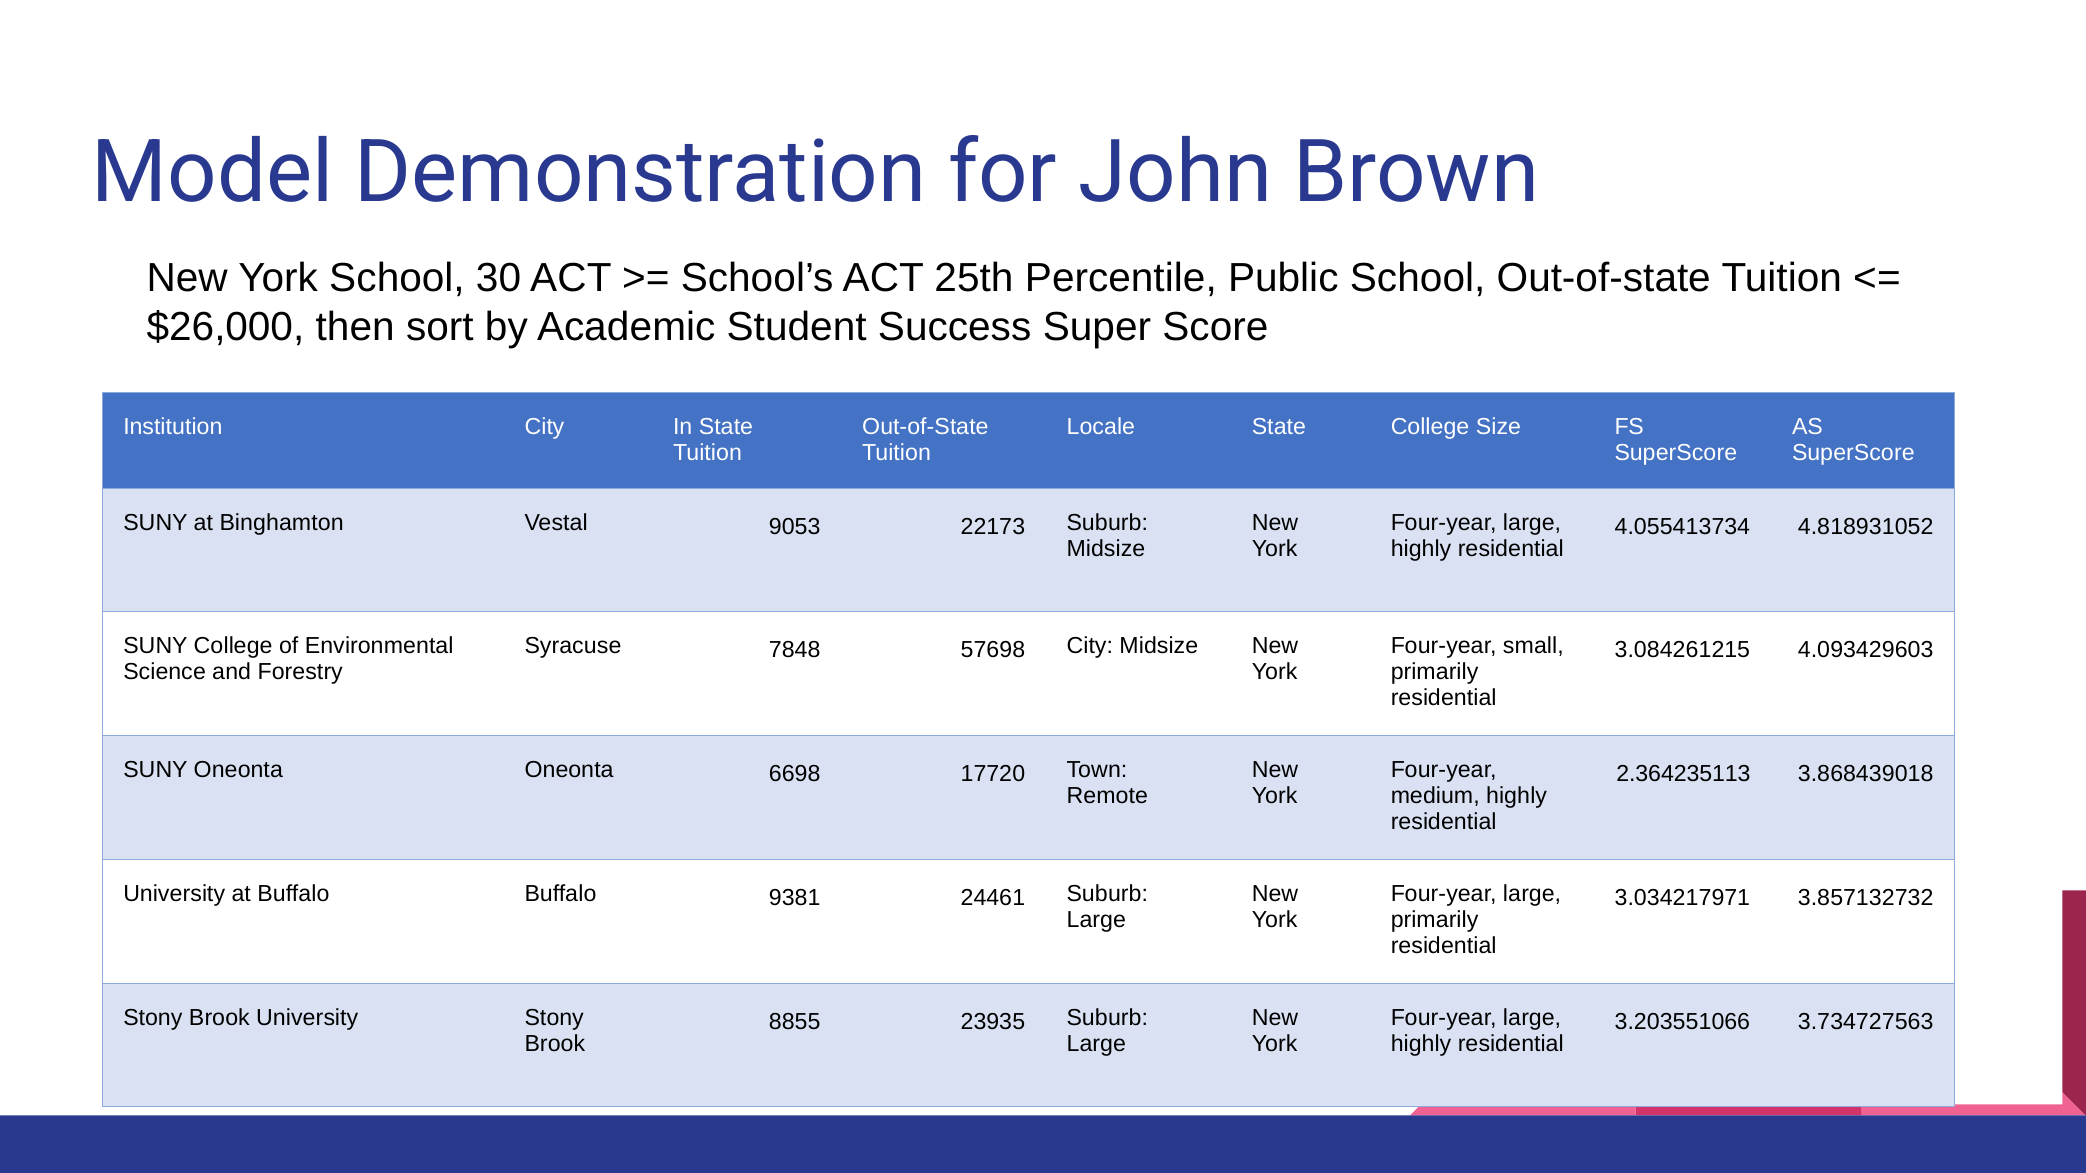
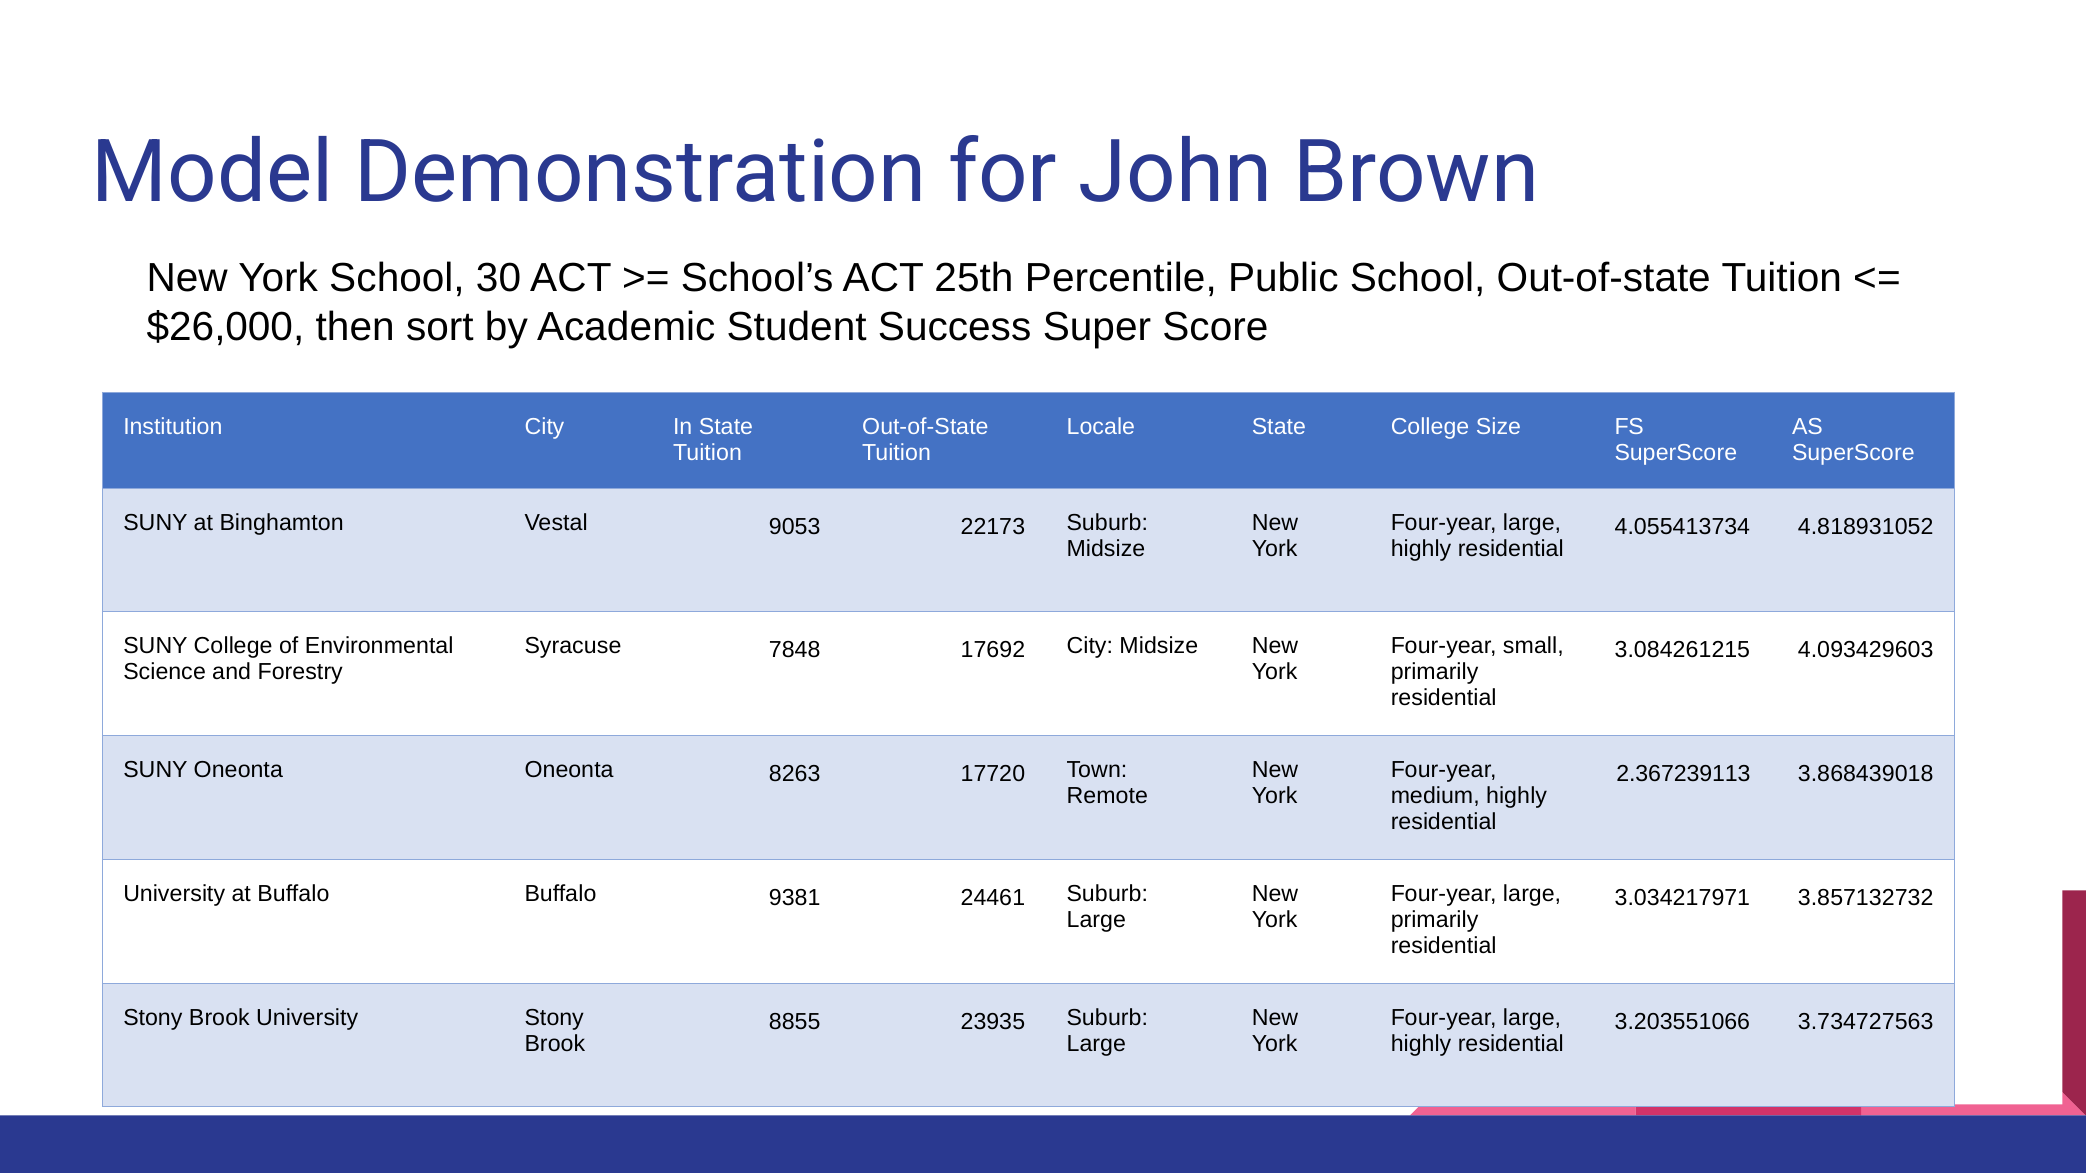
57698: 57698 -> 17692 (993, 650)
6698: 6698 -> 8263 (795, 774)
2.364235113: 2.364235113 -> 2.367239113 (1683, 774)
